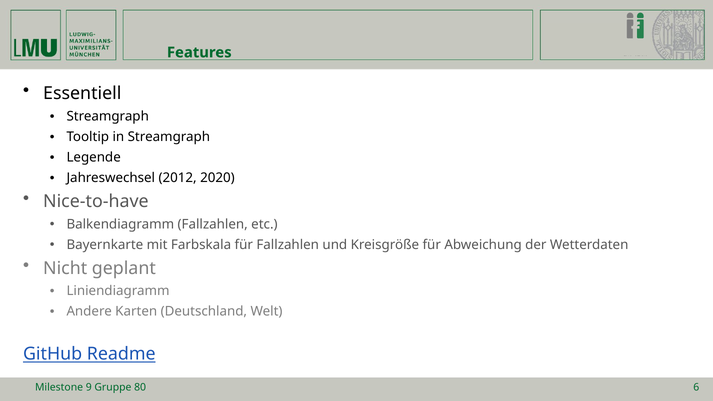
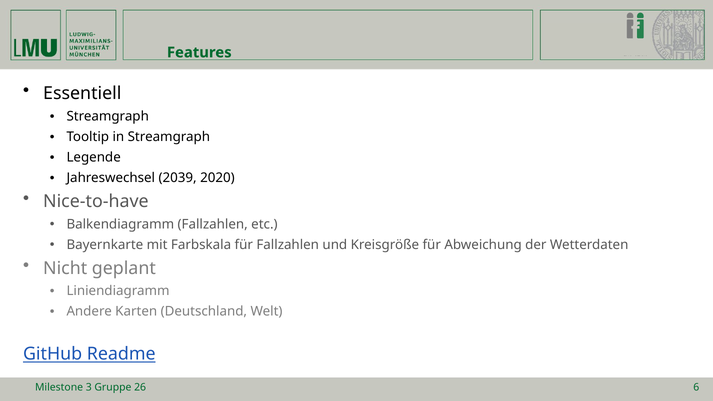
2012: 2012 -> 2039 (178, 178)
9: 9 -> 3 (89, 387)
80: 80 -> 26 (140, 387)
